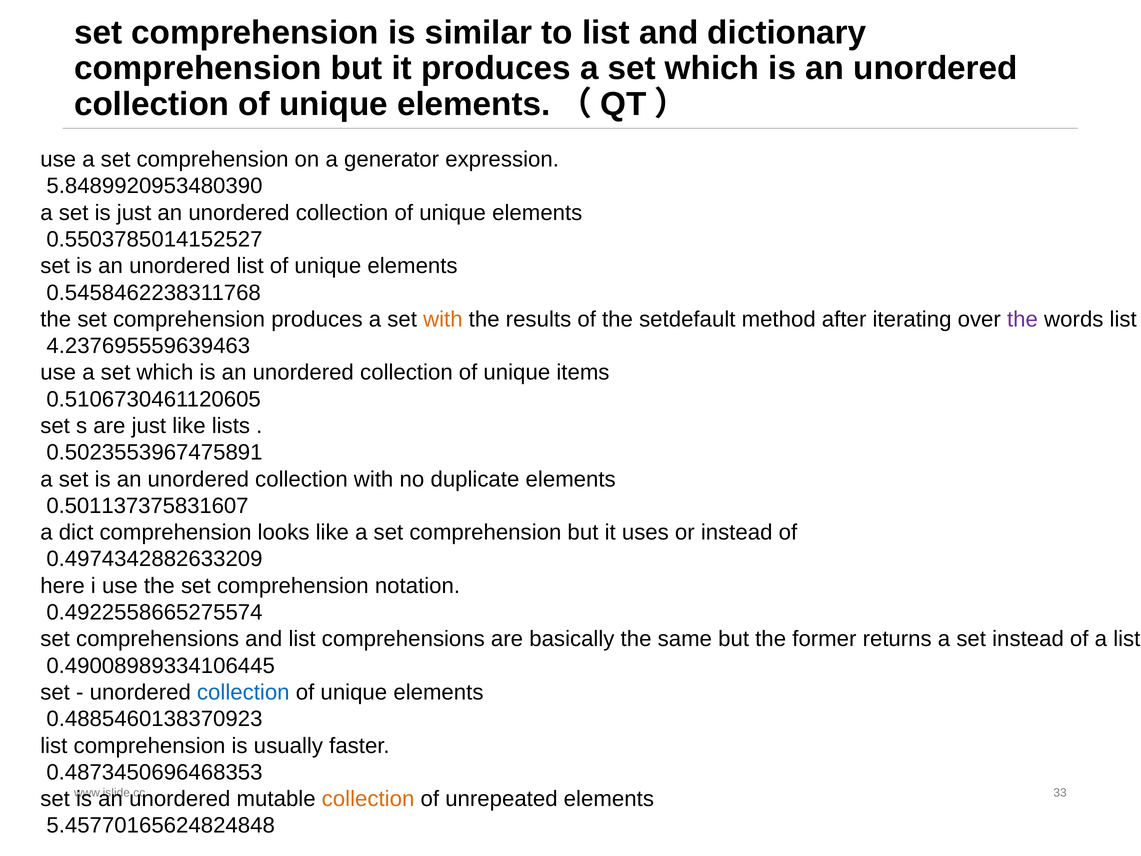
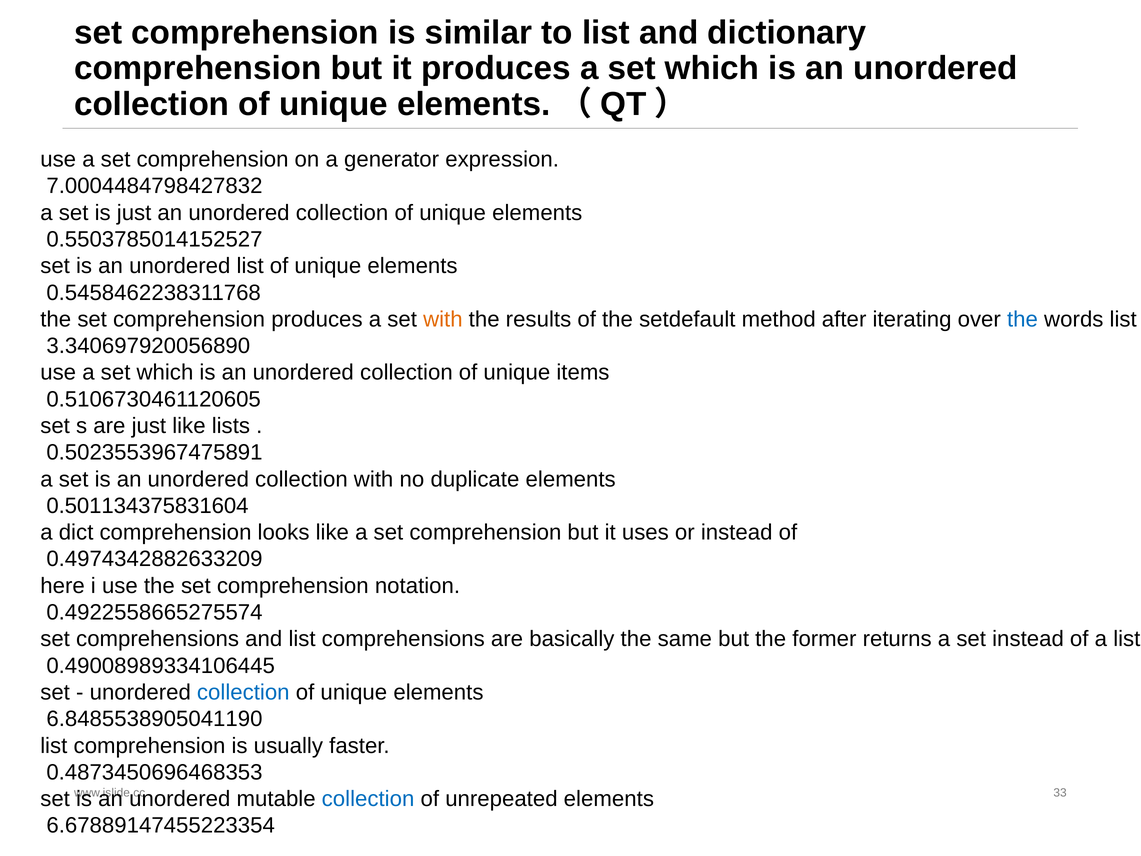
5.8489920953480390: 5.8489920953480390 -> 7.0004484798427832 (154, 186)
the colour: purple -> blue (1022, 319)
4.237695559639463: 4.237695559639463 -> 3.340697920056890 (148, 346)
0.501137375831607: 0.501137375831607 -> 0.501134375831604 (147, 506)
0.4885460138370923: 0.4885460138370923 -> 6.8485538905041190 (154, 719)
collection colour: orange -> blue (368, 799)
5.45770165624824848: 5.45770165624824848 -> 6.67889147455223354 (161, 825)
